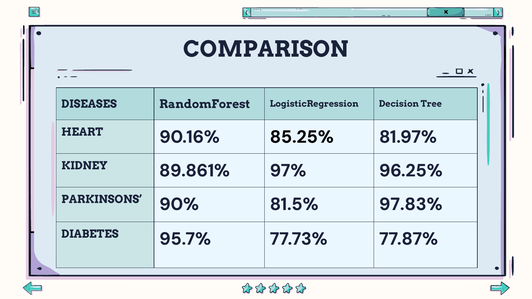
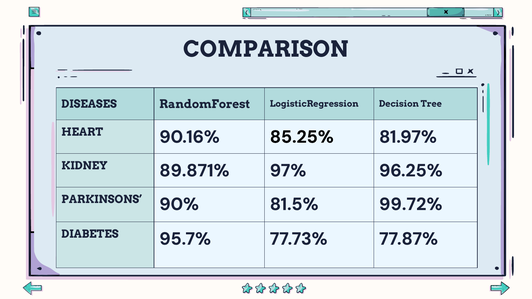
89.861%: 89.861% -> 89.871% (194, 171)
97.83%: 97.83% -> 99.72% (411, 204)
